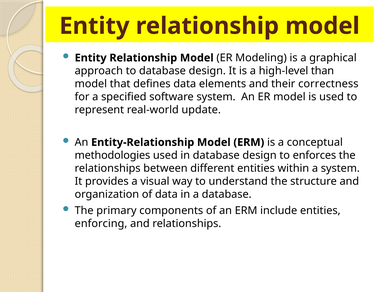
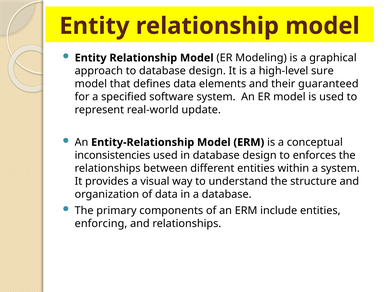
than: than -> sure (322, 71)
correctness: correctness -> guaranteed (328, 84)
methodologies: methodologies -> inconsistencies (112, 156)
